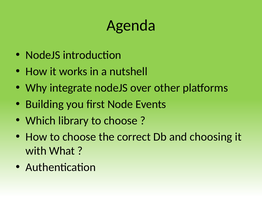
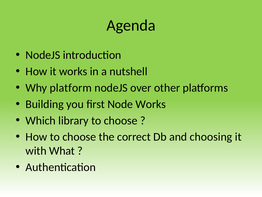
integrate: integrate -> platform (71, 88)
Node Events: Events -> Works (151, 104)
